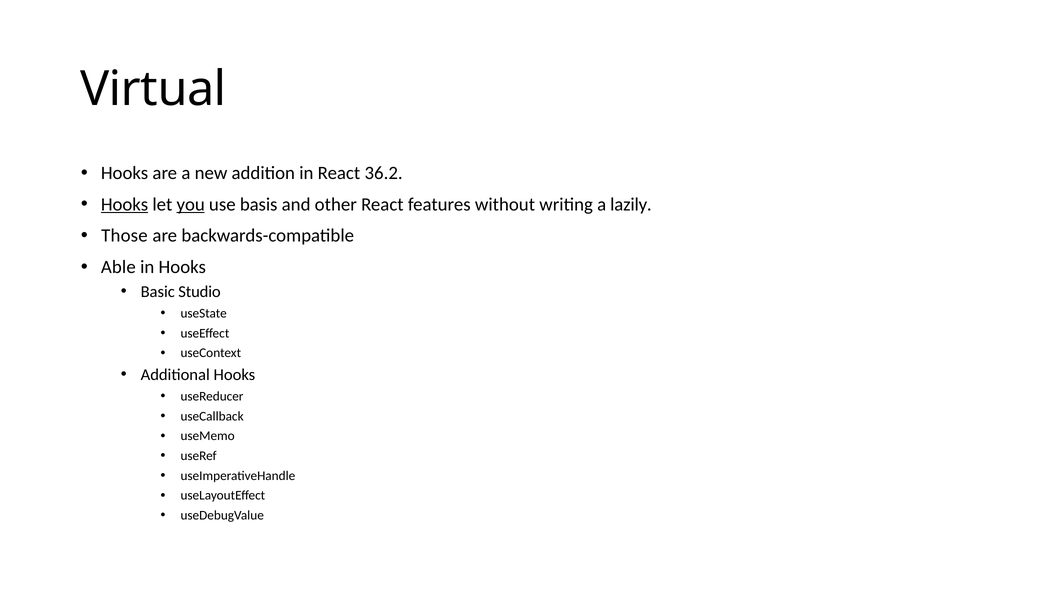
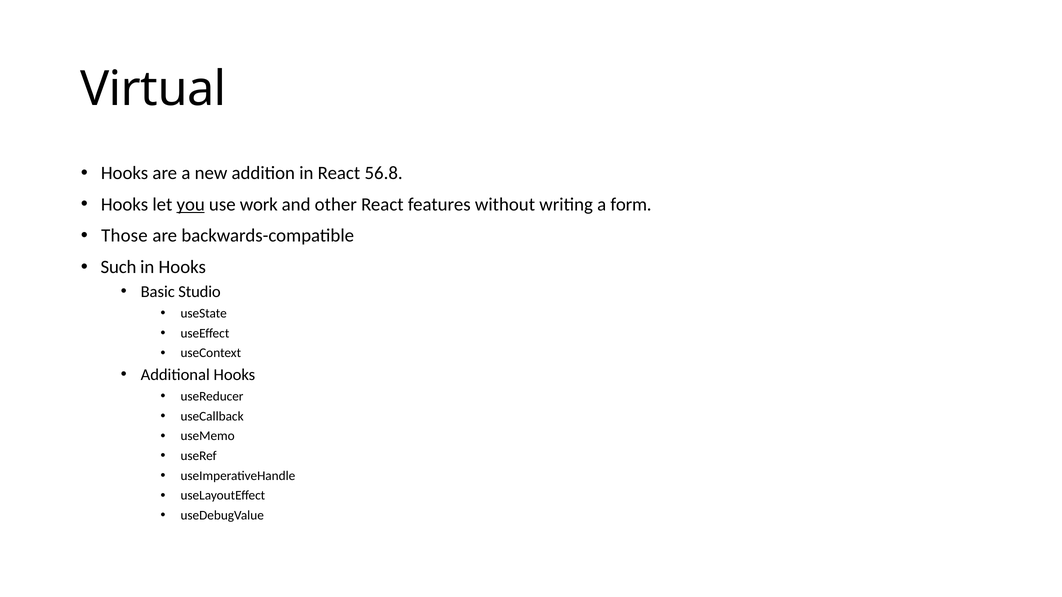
36.2: 36.2 -> 56.8 (384, 173)
Hooks underline: present -> none (125, 204)
basis: basis -> work (259, 204)
lazily: lazily -> form (631, 204)
Able: Able -> Such (118, 267)
